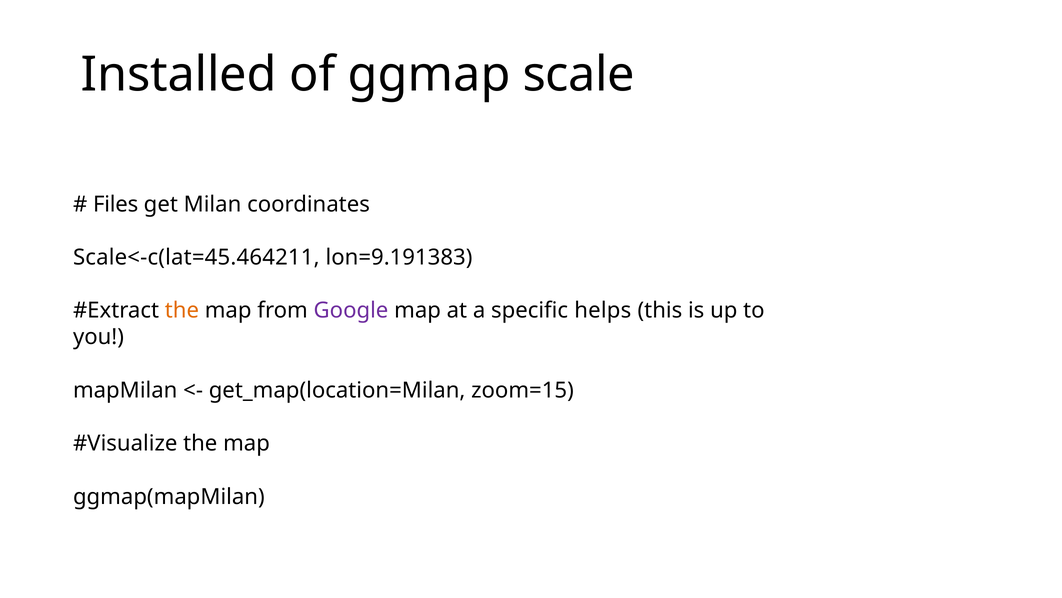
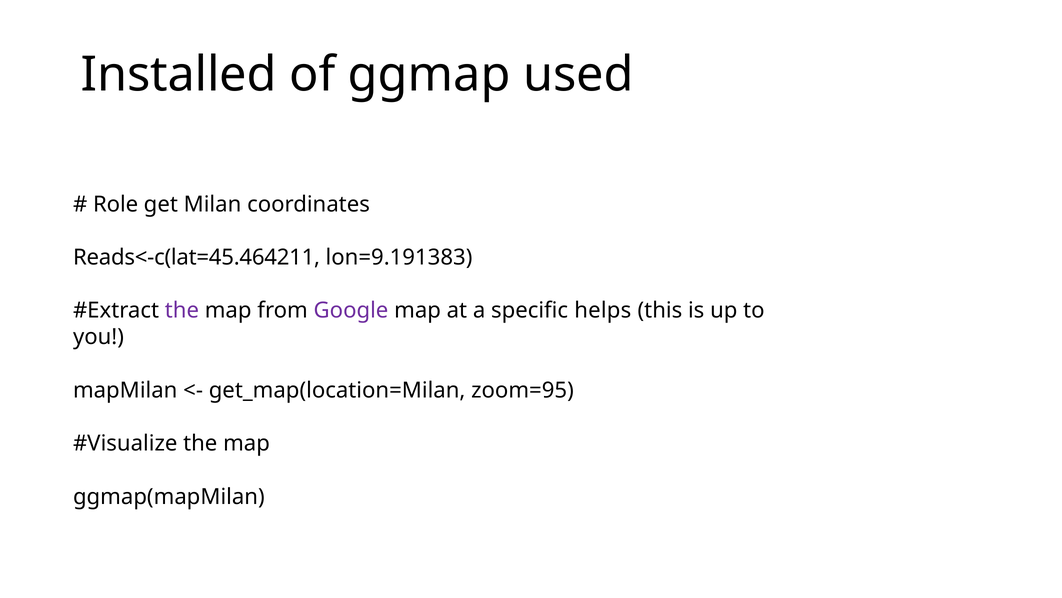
scale: scale -> used (578, 74)
Files: Files -> Role (116, 204)
Scale<-c(lat=45.464211: Scale<-c(lat=45.464211 -> Reads<-c(lat=45.464211 (197, 257)
the colour: orange -> purple (182, 310)
zoom=15: zoom=15 -> zoom=95 (522, 390)
